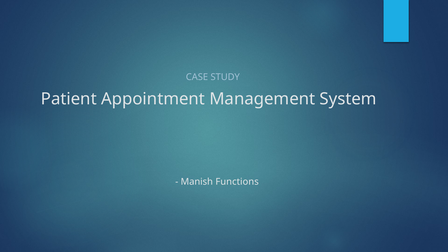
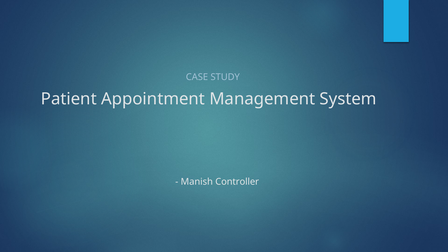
Functions: Functions -> Controller (237, 182)
